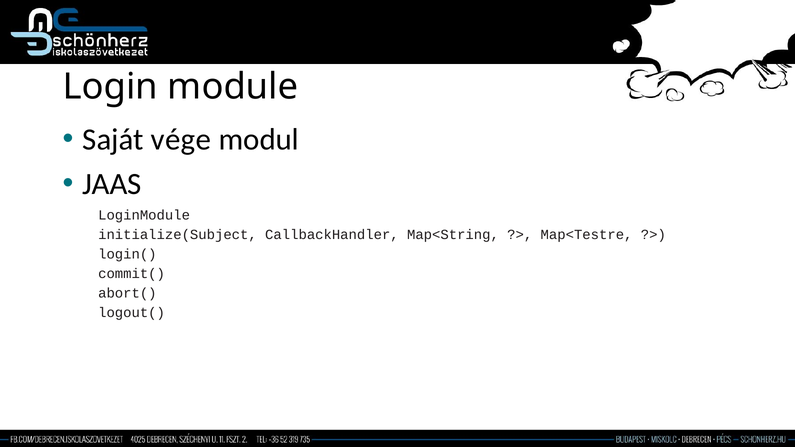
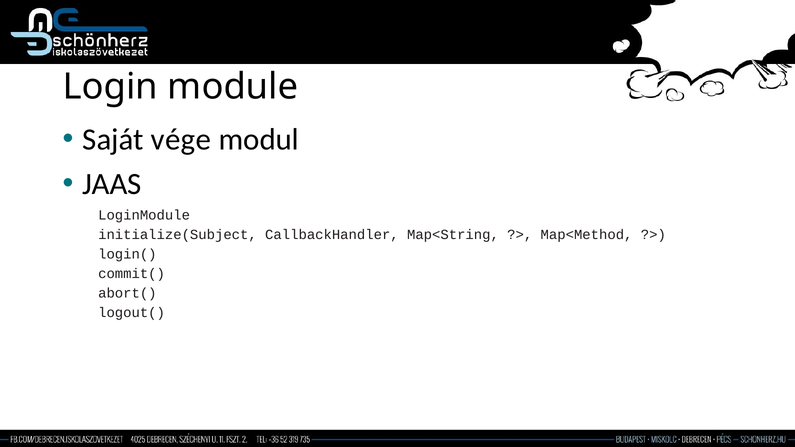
Map<Testre: Map<Testre -> Map<Method (587, 235)
